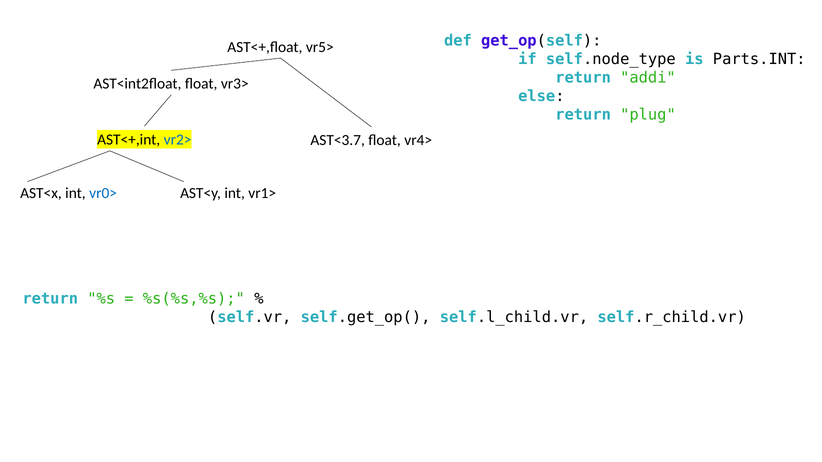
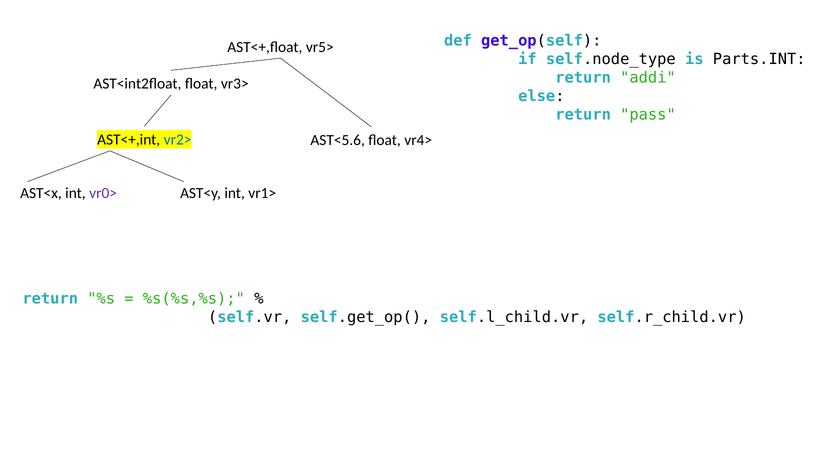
plug: plug -> pass (648, 115)
AST<3.7: AST<3.7 -> AST<5.6 (338, 140)
vr0> colour: blue -> purple (103, 193)
